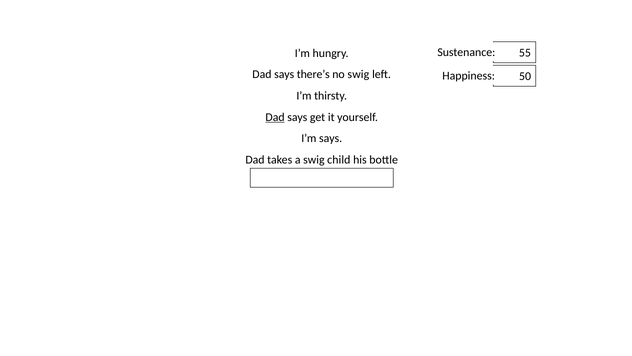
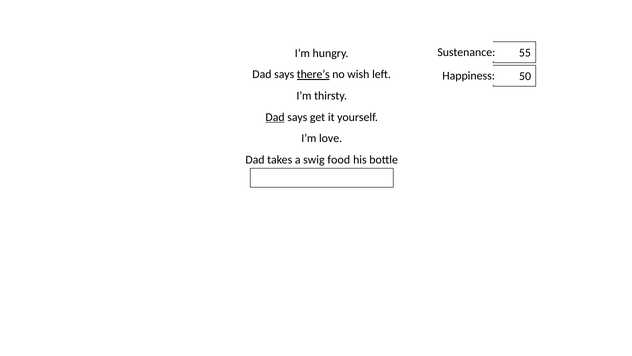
there’s underline: none -> present (313, 74)
no swig: swig -> wish (358, 74)
I’m says: says -> love (331, 138)
child: child -> food (339, 160)
